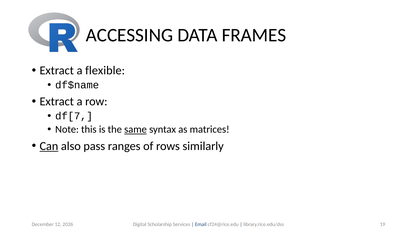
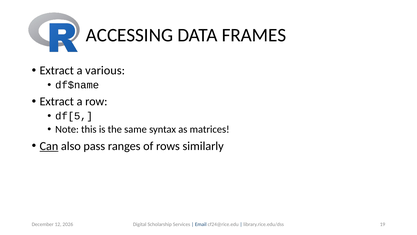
flexible: flexible -> various (105, 71)
df[7: df[7 -> df[5 (74, 116)
same underline: present -> none (136, 129)
